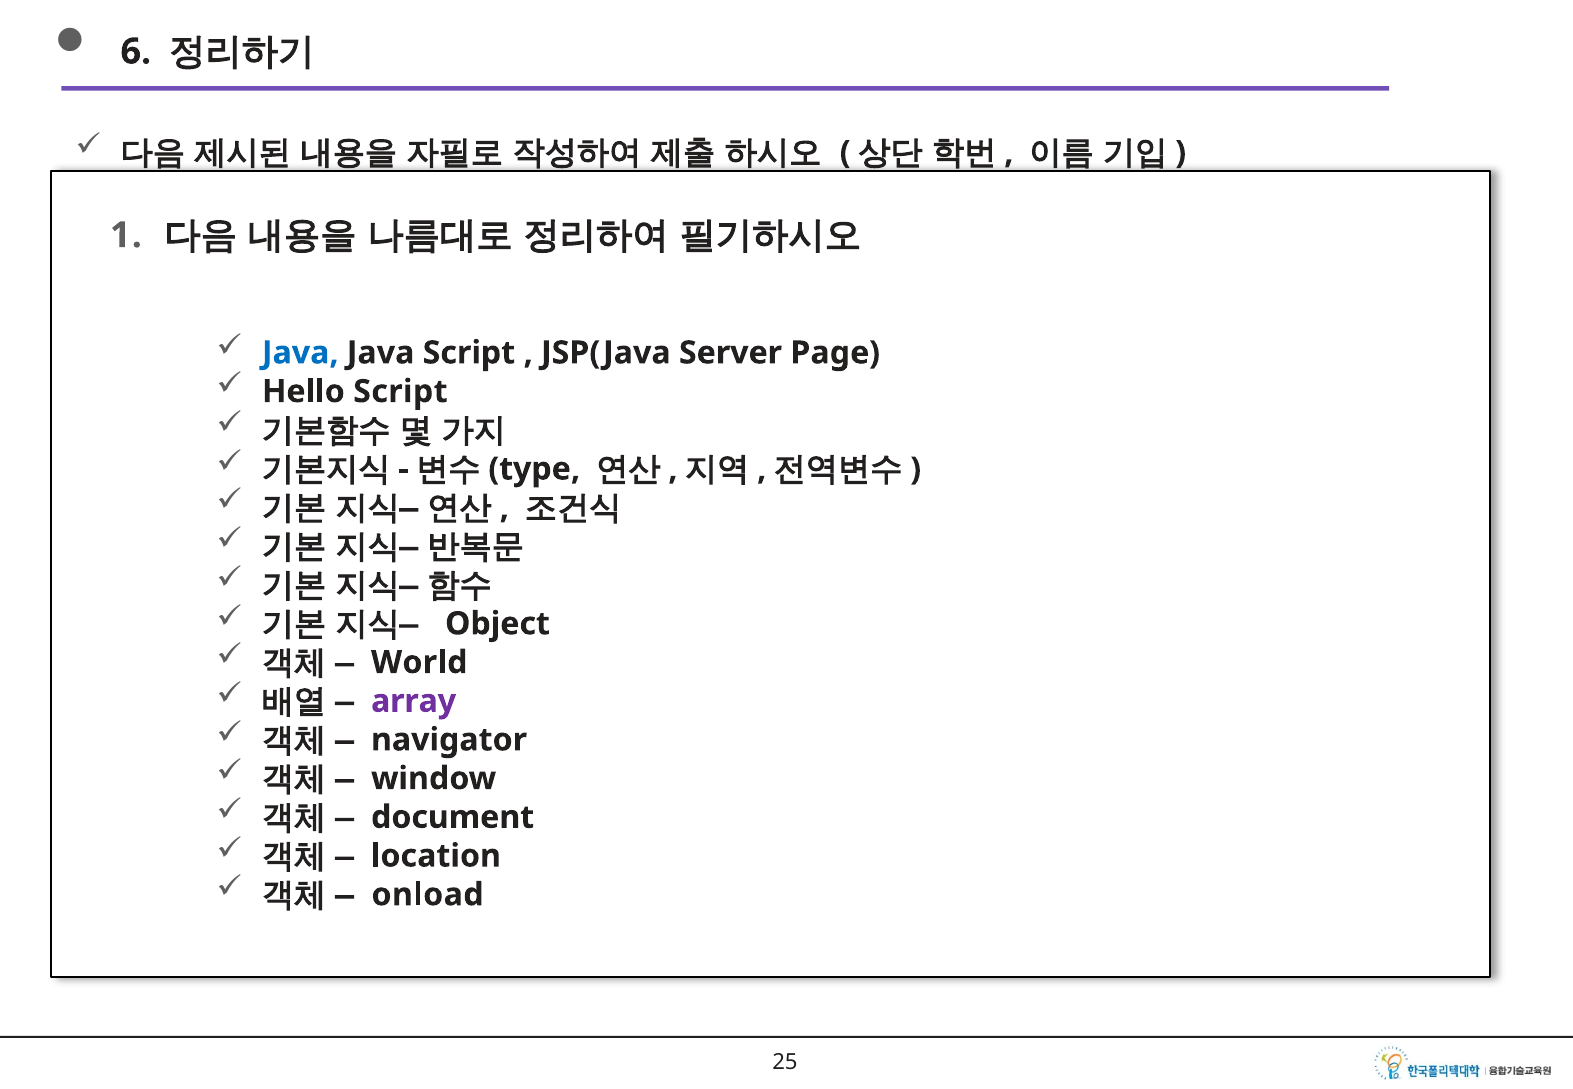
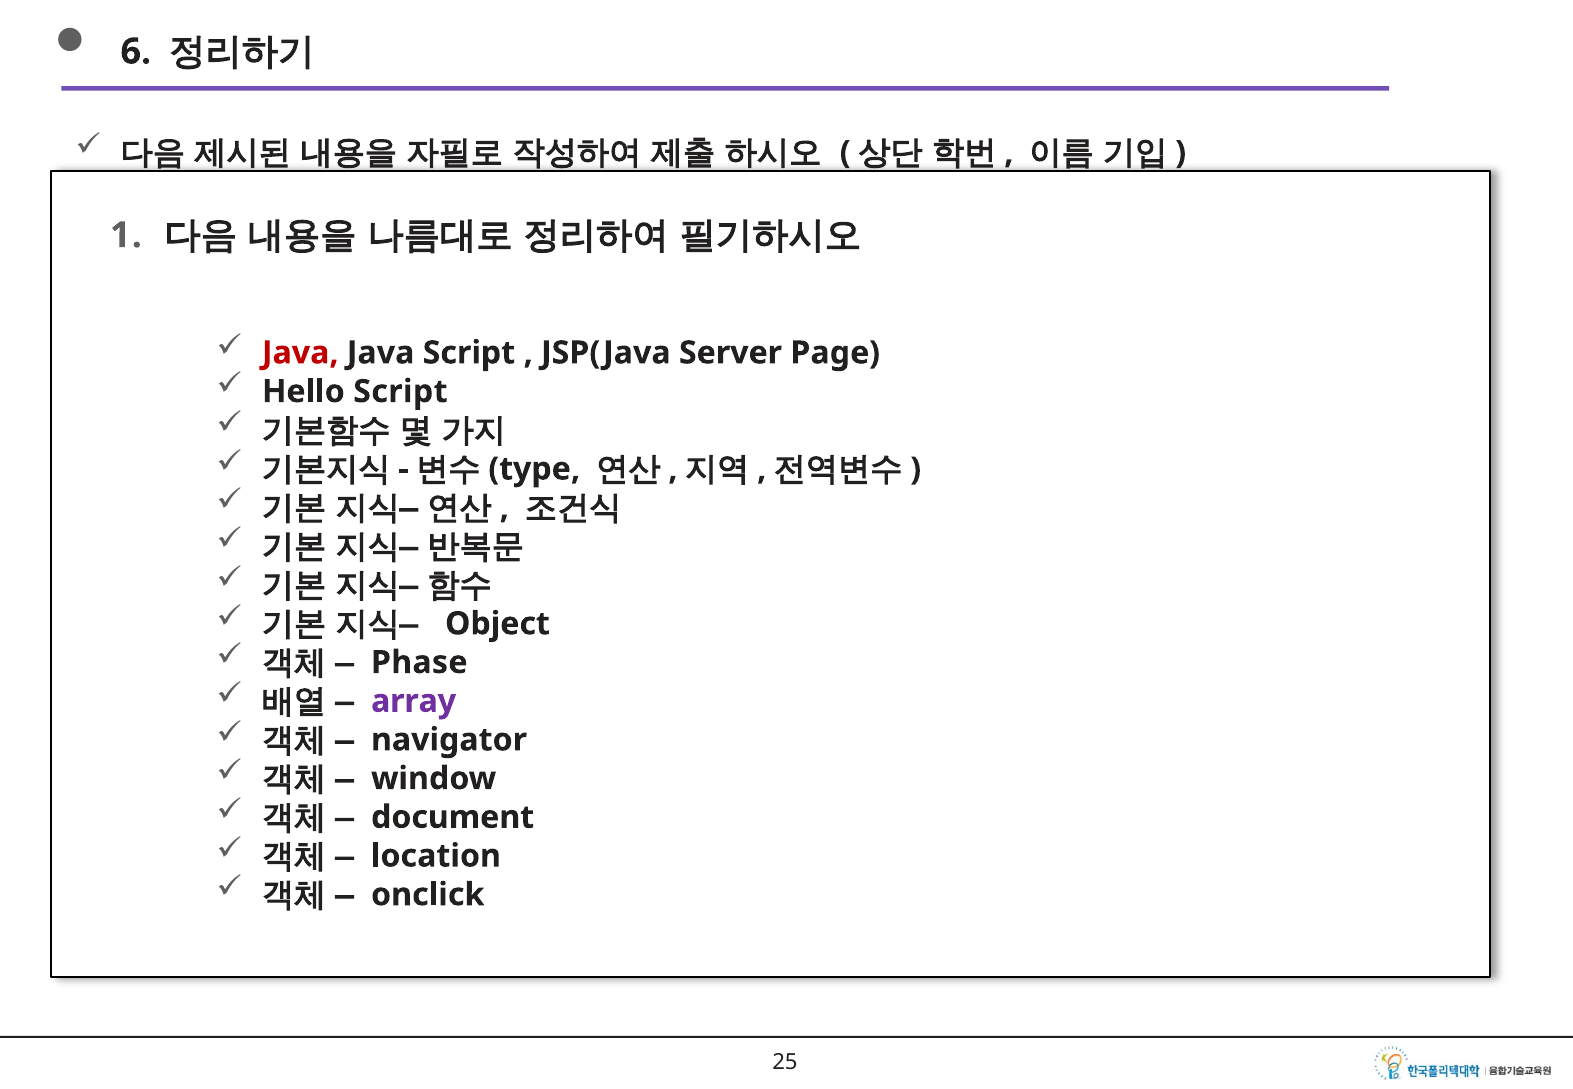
Java colour: blue -> red (300, 353)
World: World -> Phase (419, 662)
onload: onload -> onclick (428, 895)
